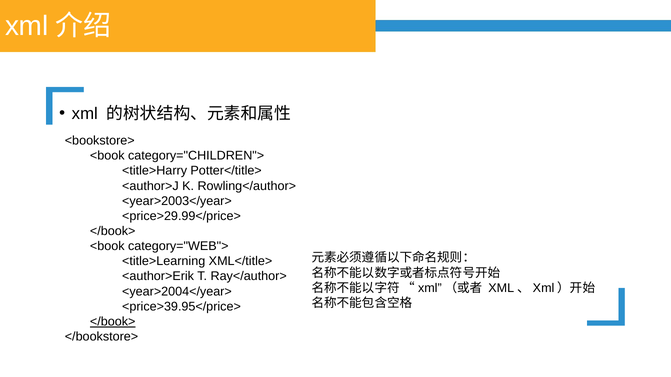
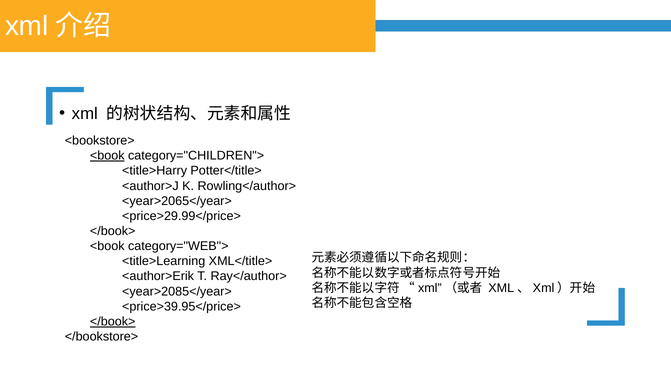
<book underline: none -> present (107, 156)
<year>2003</year>: <year>2003</year> -> <year>2065</year> (177, 201)
<year>2004</year>: <year>2004</year> -> <year>2085</year> (177, 292)
